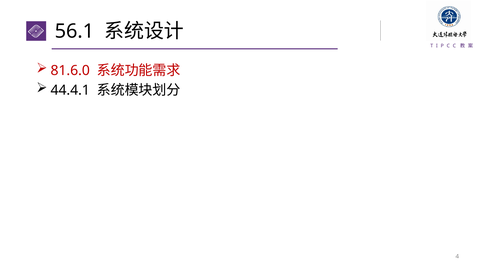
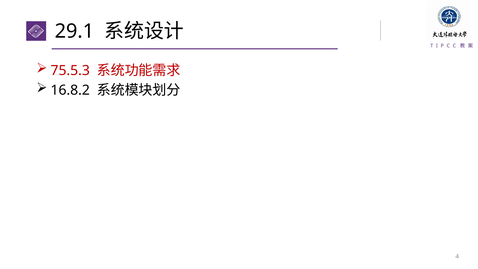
56.1: 56.1 -> 29.1 (75, 31)
81.6.0: 81.6.0 -> 75.5.3 (70, 70)
44.4.1: 44.4.1 -> 16.8.2 (70, 90)
